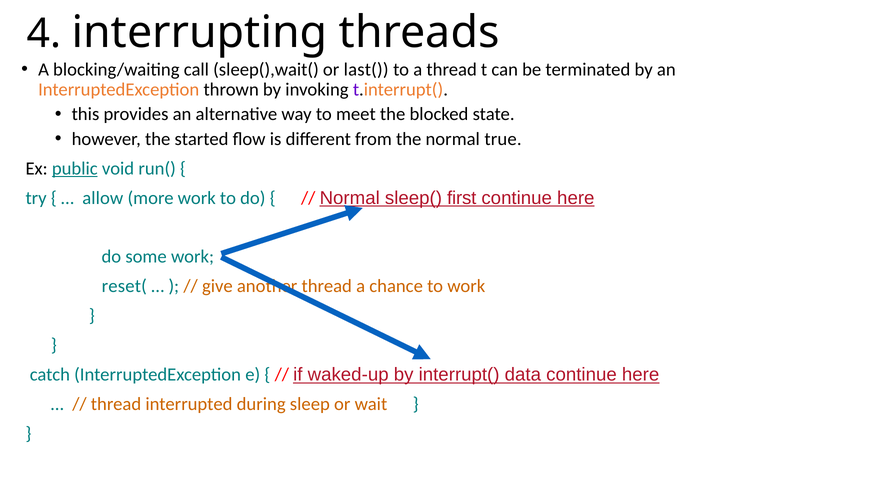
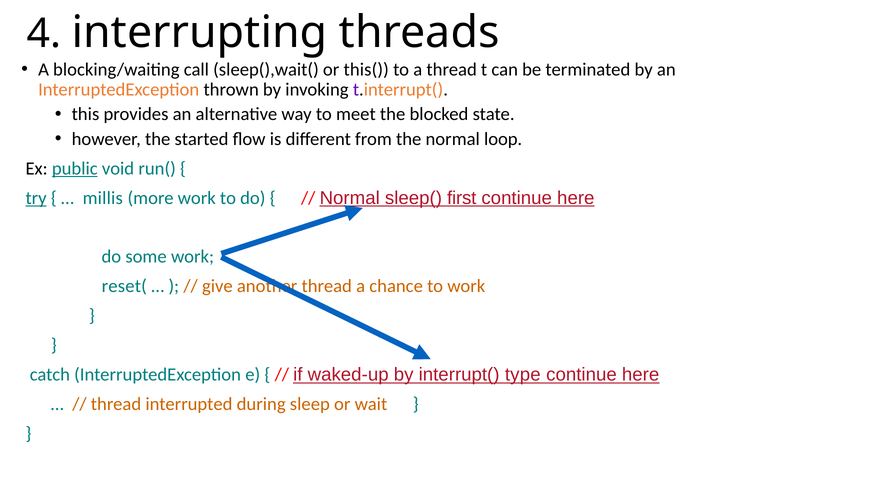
last(: last( -> this( (366, 69)
true: true -> loop (503, 139)
try underline: none -> present (36, 198)
allow: allow -> millis (103, 198)
data: data -> type (523, 375)
